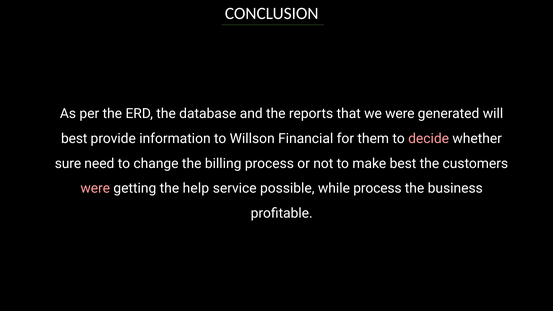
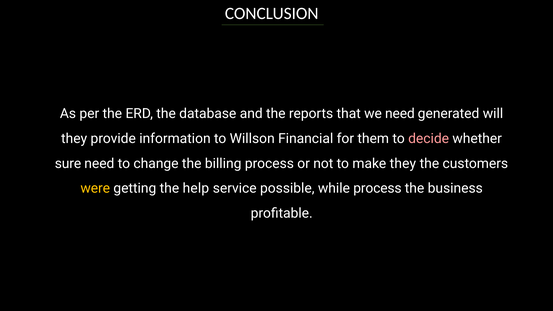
we were: were -> need (400, 114)
best: best -> they (74, 139)
make best: best -> they (403, 164)
were colour: pink -> yellow (95, 188)
